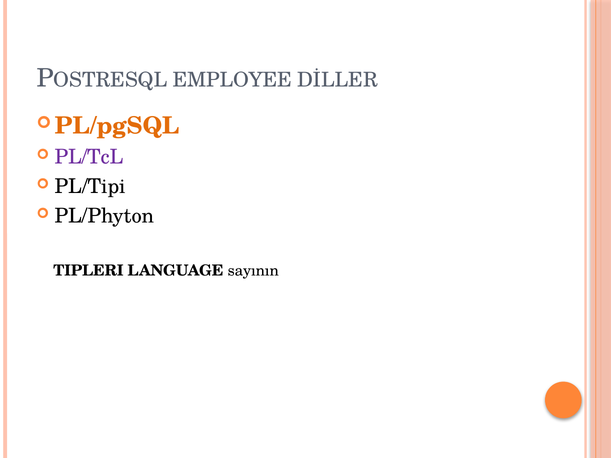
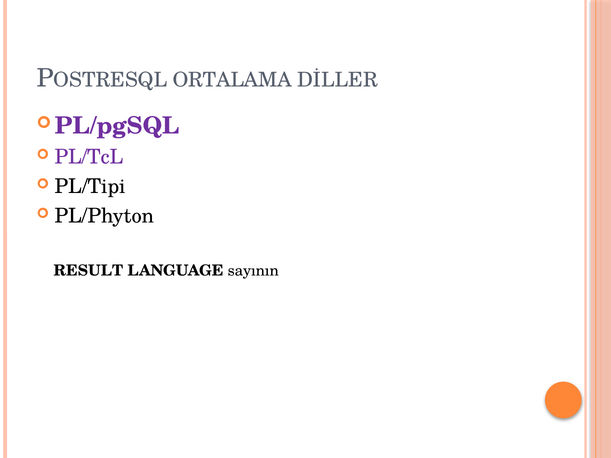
EMPLOYEE: EMPLOYEE -> ORTALAMA (232, 80)
PL/pgSQL colour: orange -> purple (117, 126)
TIPLERI: TIPLERI -> RESULT (88, 271)
